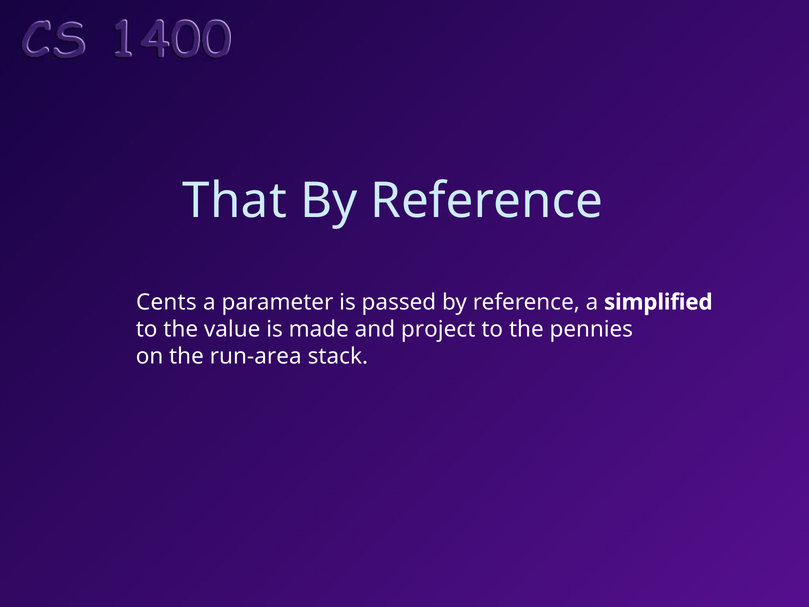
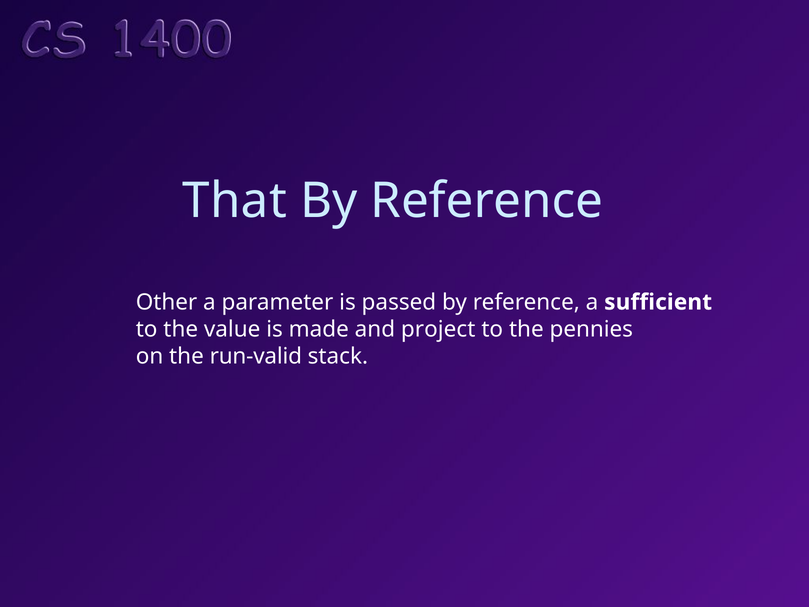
Cents: Cents -> Other (166, 302)
simplified: simplified -> sufficient (658, 302)
run-area: run-area -> run-valid (256, 356)
